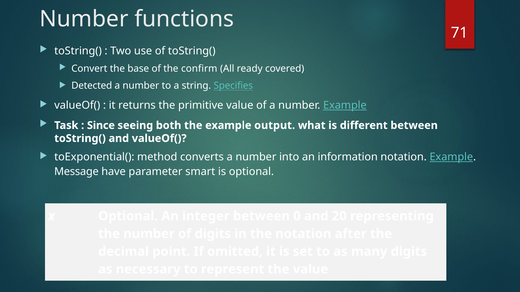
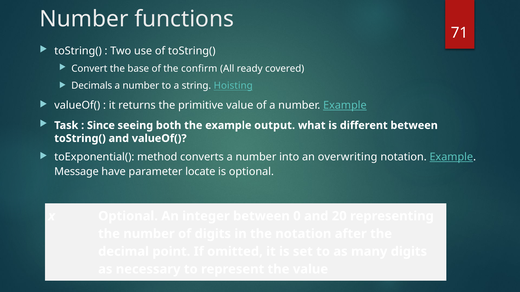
Detected: Detected -> Decimals (92, 86)
Specifies: Specifies -> Hoisting (233, 86)
information: information -> overwriting (348, 157)
smart: smart -> locate (200, 172)
